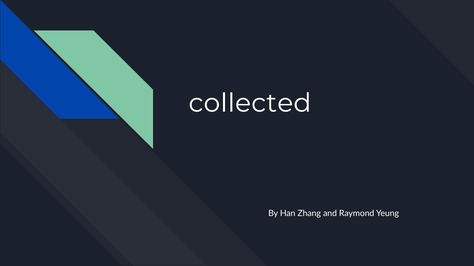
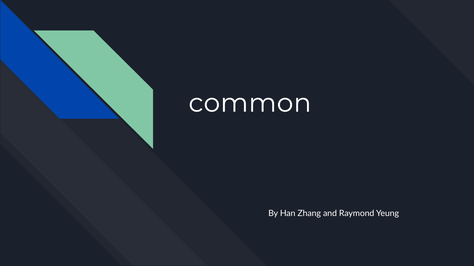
collected: collected -> common (250, 103)
